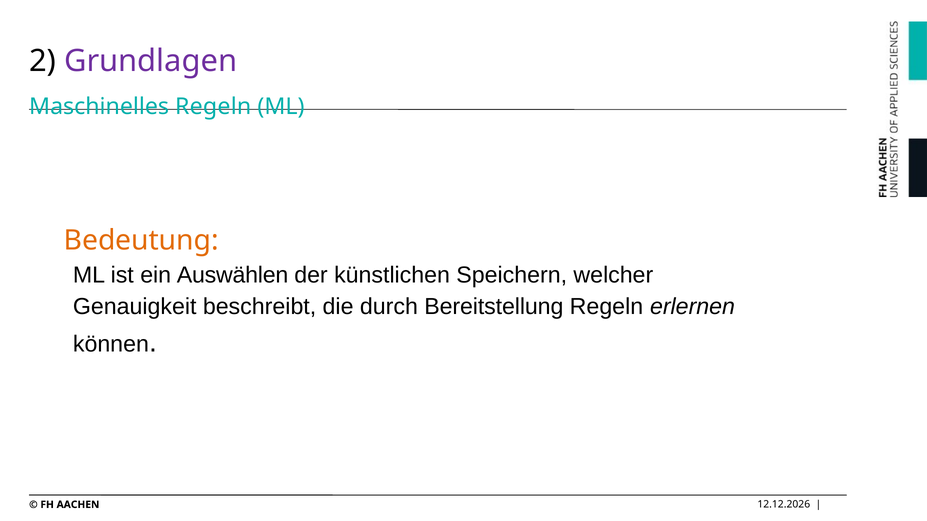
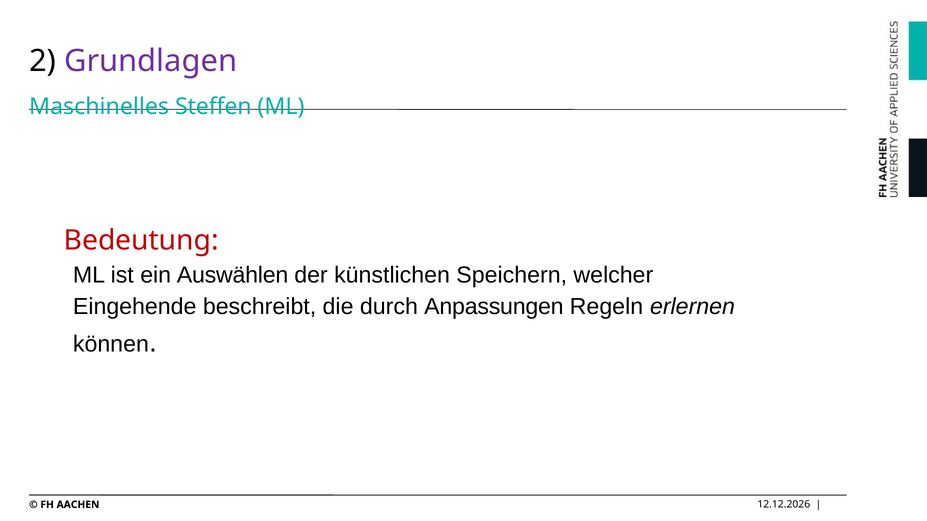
Maschinelles Regeln: Regeln -> Steffen (213, 107)
Bedeutung colour: orange -> red (141, 240)
Genauigkeit: Genauigkeit -> Eingehende (135, 307)
Bereitstellung: Bereitstellung -> Anpassungen (494, 307)
